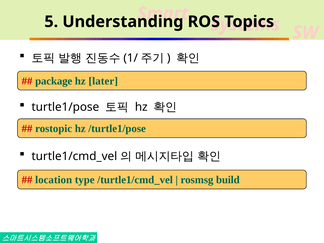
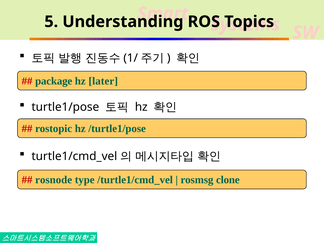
location: location -> rosnode (54, 180)
build: build -> clone (228, 180)
